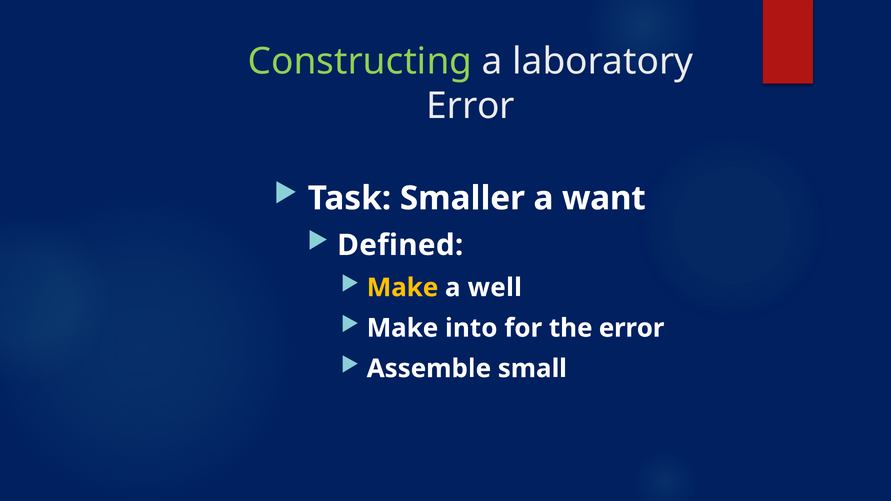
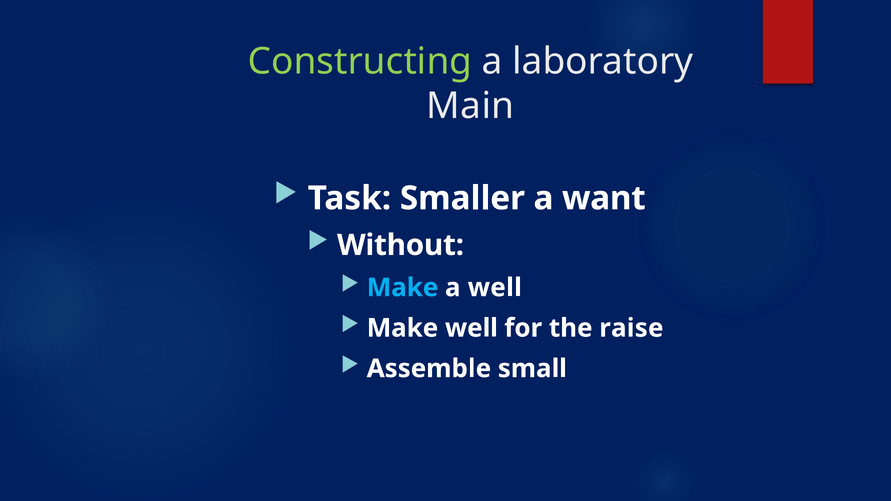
Error: Error -> Main (470, 106)
Defined: Defined -> Without (400, 245)
Make colour: yellow -> light blue (402, 288)
Make into: into -> well (471, 328)
the error: error -> raise (631, 328)
